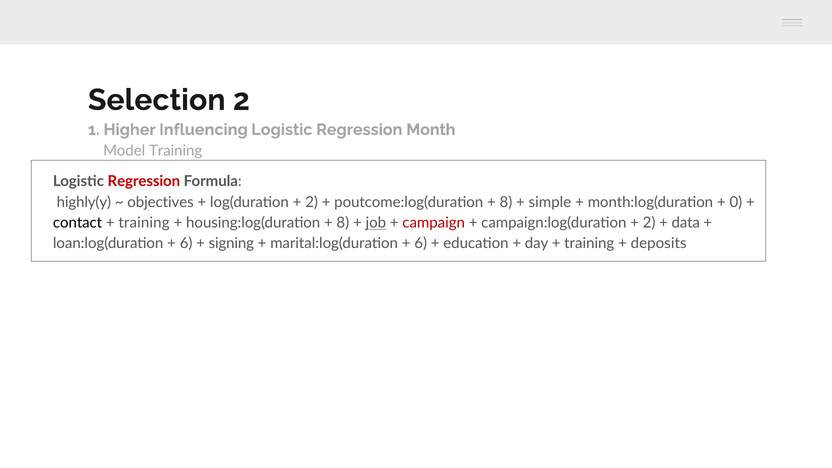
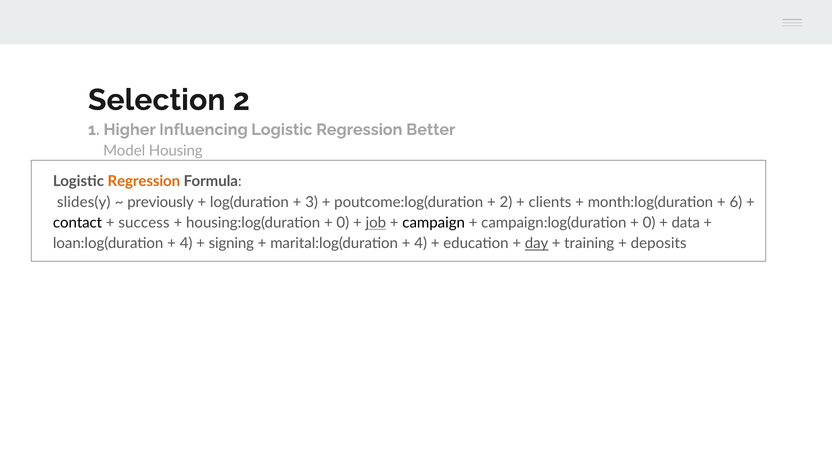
Month: Month -> Better (431, 130)
Model Training: Training -> Housing (176, 151)
Regression colour: red -> orange (144, 181)
highly(y: highly(y -> slides(y (84, 202)
objectives: objectives -> previously (161, 202)
2: 2 -> 3 (312, 202)
8: 8 -> 2 (506, 202)
simple: simple -> clients (550, 202)
0: 0 -> 6 (736, 202)
training: training -> success (144, 223)
8: 8 -> 0 (343, 223)
campaign colour: red -> black (434, 223)
2: 2 -> 0 (649, 223)
6: 6 -> 4 (186, 244)
6: 6 -> 4 (421, 244)
day underline: none -> present (537, 244)
